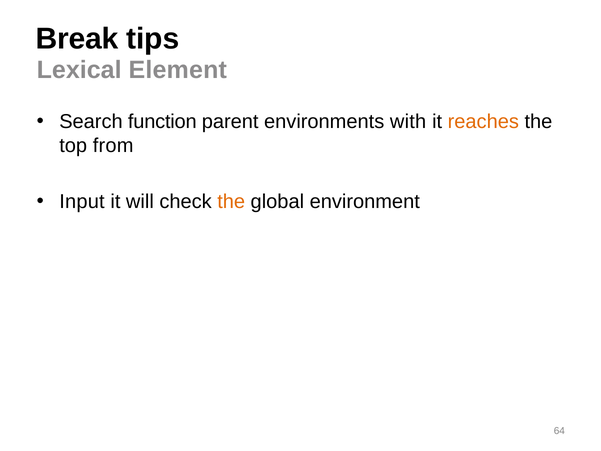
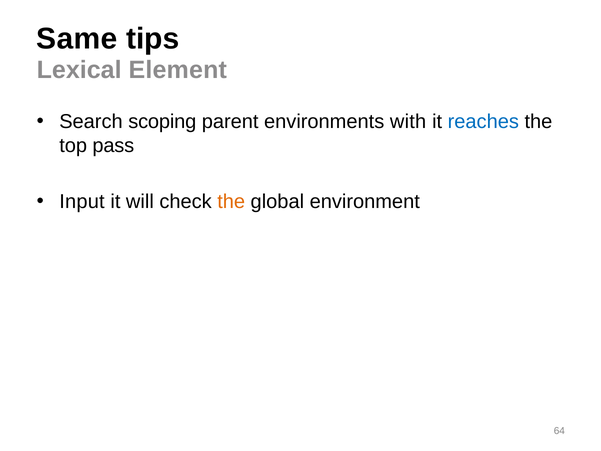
Break: Break -> Same (77, 39)
function: function -> scoping (162, 122)
reaches colour: orange -> blue (483, 122)
from: from -> pass (113, 146)
